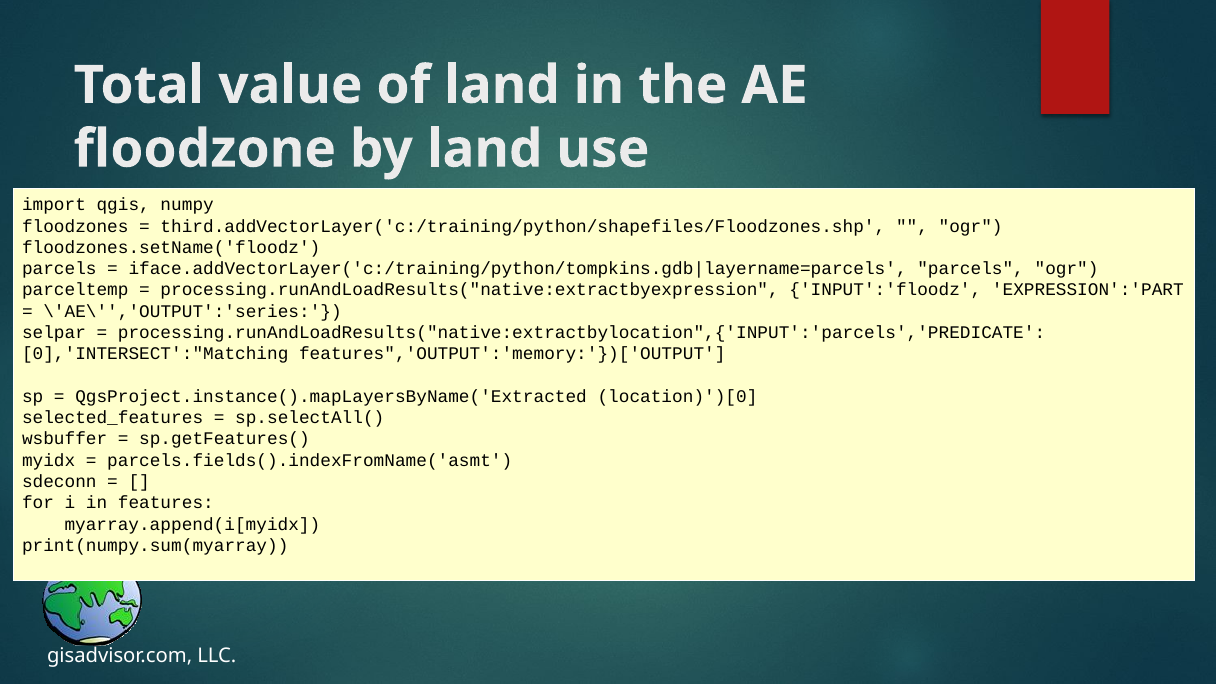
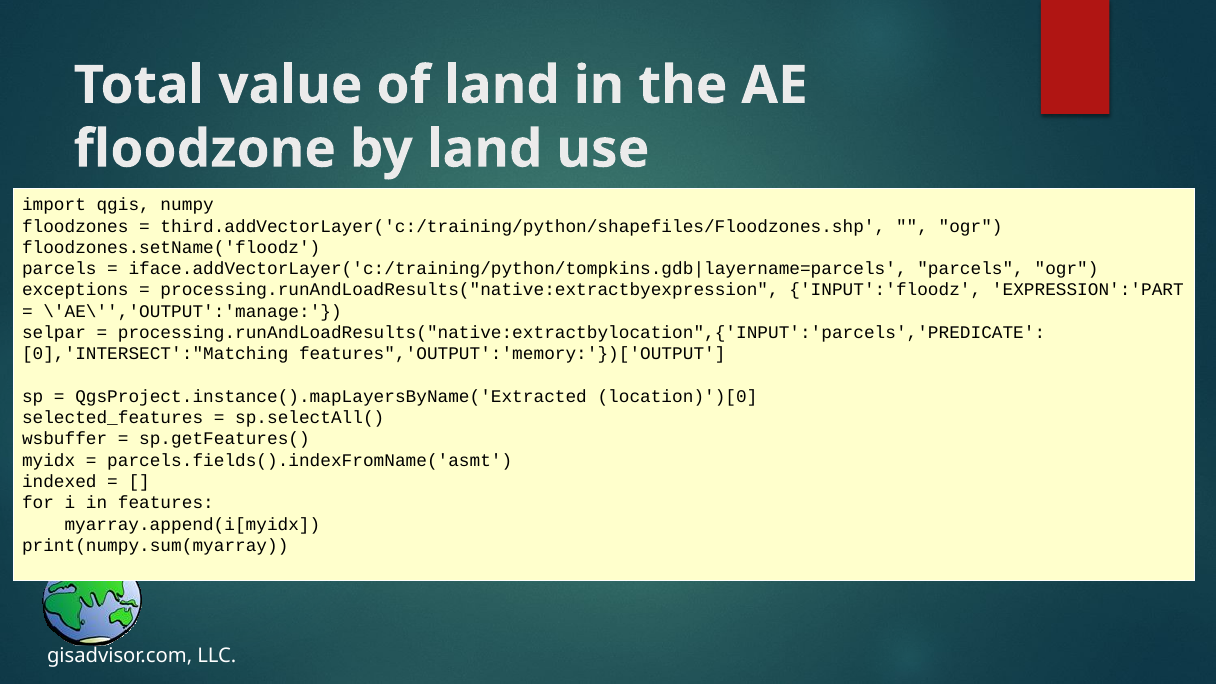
parceltemp: parceltemp -> exceptions (75, 290)
\'AE\'','OUTPUT':'series: \'AE\'','OUTPUT':'series -> \'AE\'','OUTPUT':'manage (193, 311)
sdeconn: sdeconn -> indexed (59, 482)
